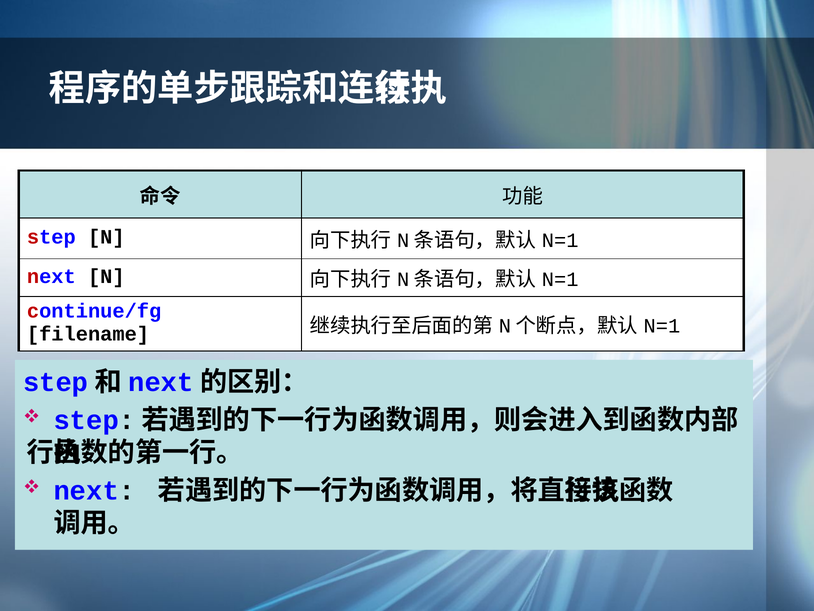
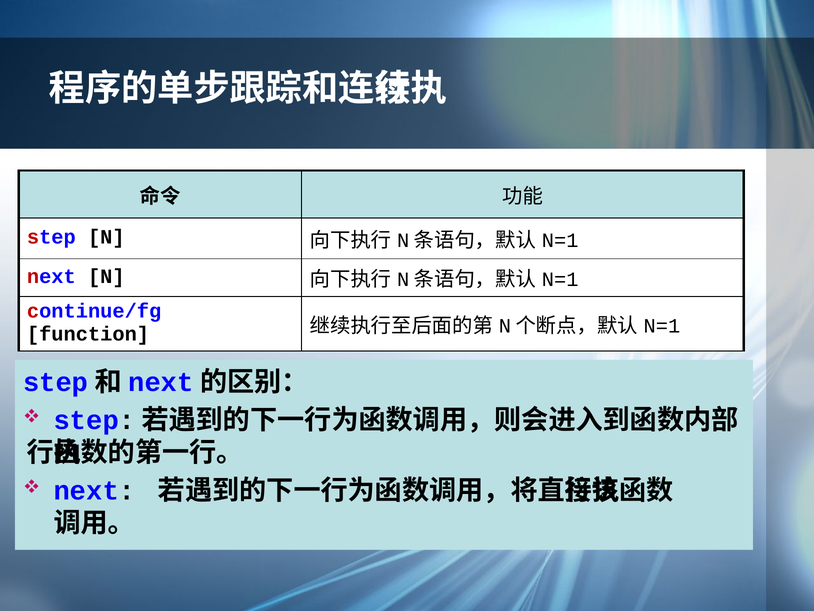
filename: filename -> function (88, 334)
